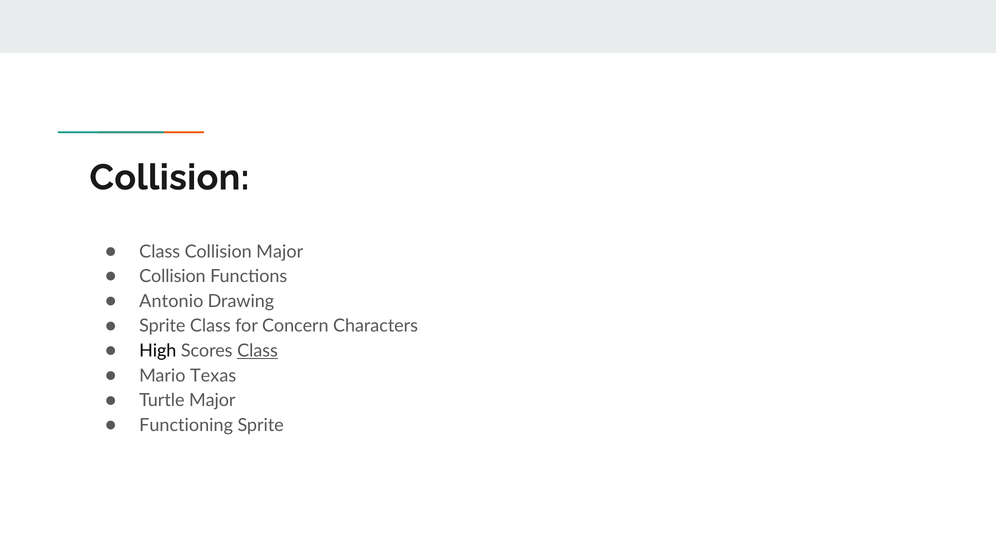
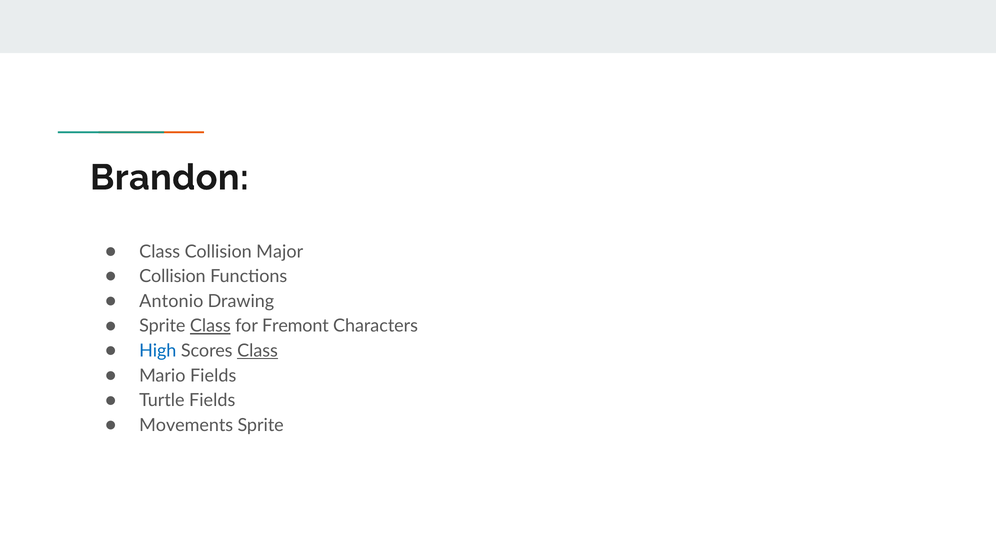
Collision: Collision -> Brandon (169, 178)
Class underline: none -> present (210, 326)
Concern: Concern -> Fremont (295, 326)
High colour: black -> blue (158, 351)
Mario Texas: Texas -> Fields (213, 376)
Turtle Major: Major -> Fields (212, 401)
Functioning: Functioning -> Movements (186, 425)
